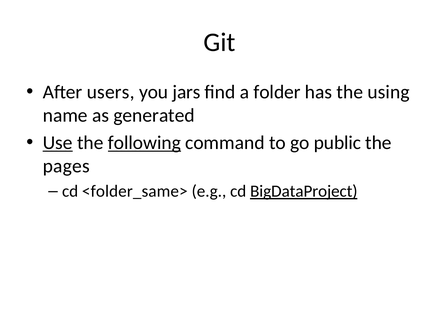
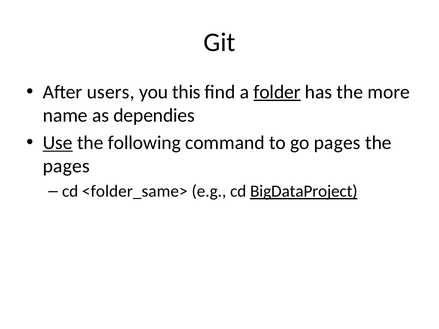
jars: jars -> this (186, 92)
folder underline: none -> present (277, 92)
using: using -> more (389, 92)
generated: generated -> dependies (154, 116)
following underline: present -> none (144, 143)
go public: public -> pages (337, 143)
